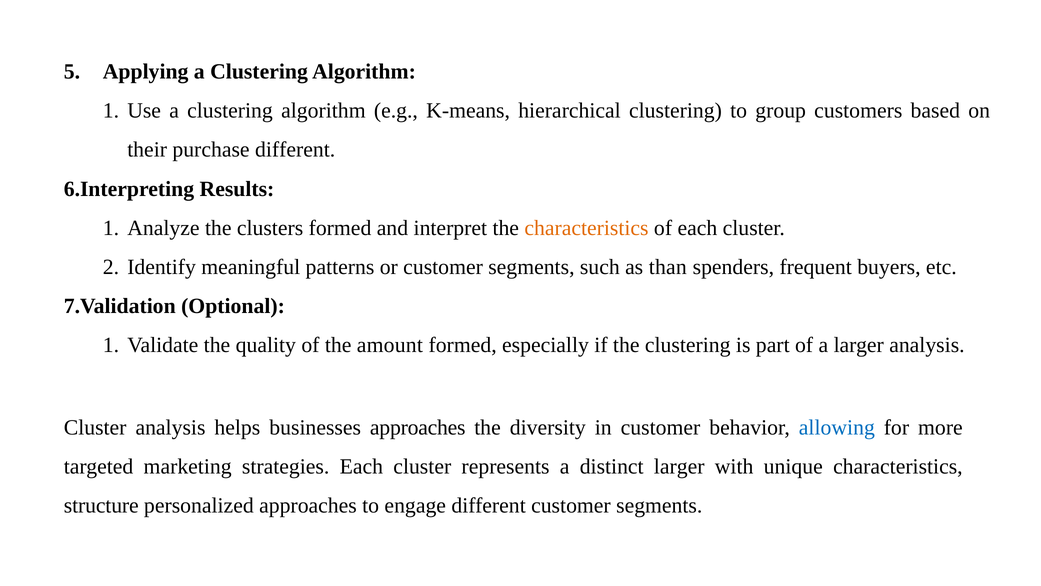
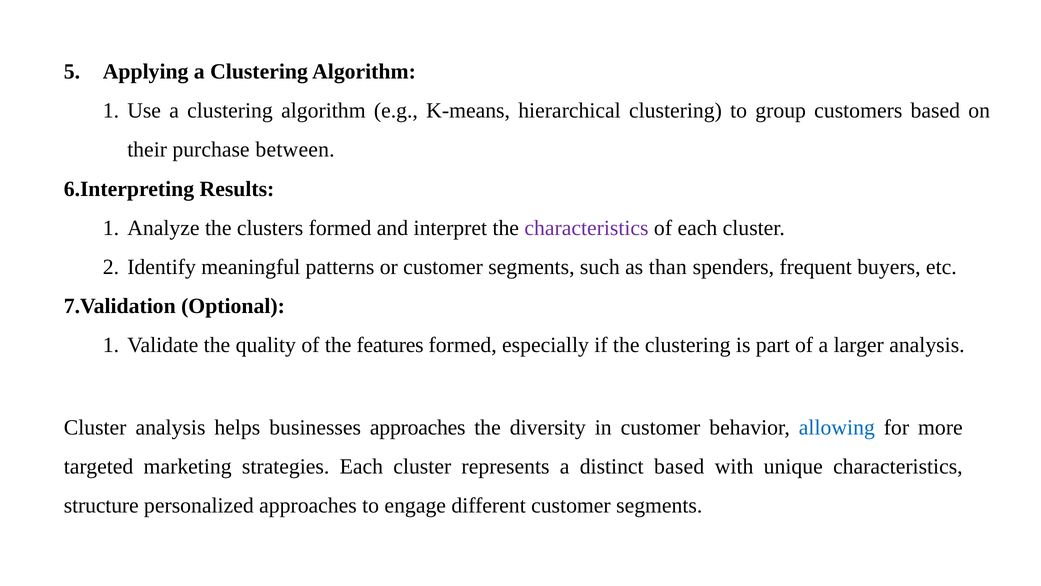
purchase different: different -> between (295, 150)
characteristics colour: orange -> purple (586, 228)
amount: amount -> features (390, 345)
distinct larger: larger -> based (679, 466)
